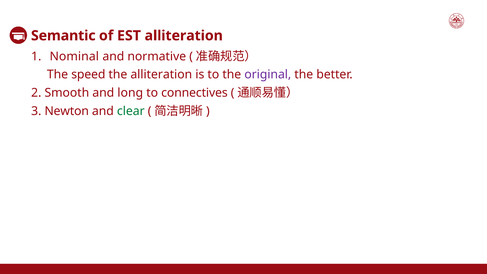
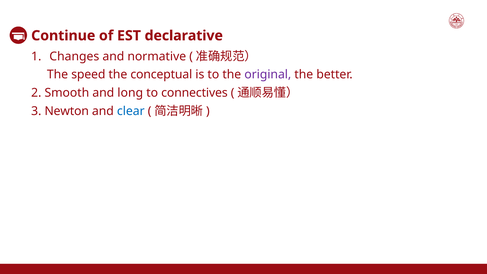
Semantic: Semantic -> Continue (63, 36)
EST alliteration: alliteration -> declarative (184, 36)
Nominal: Nominal -> Changes (74, 56)
the alliteration: alliteration -> conceptual (161, 75)
clear colour: green -> blue (131, 111)
